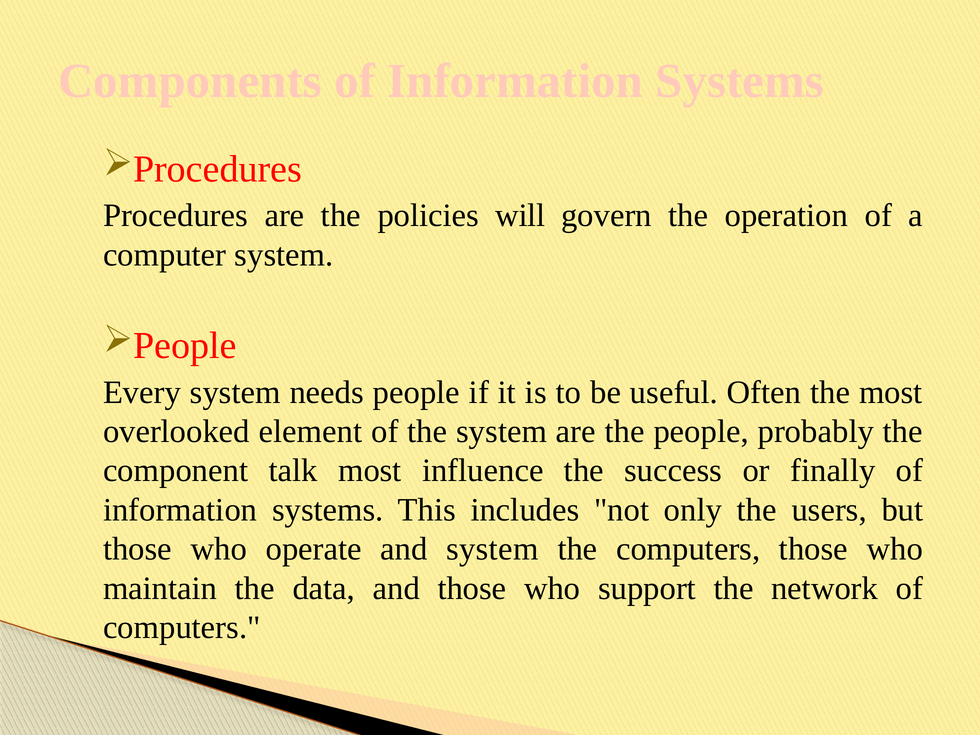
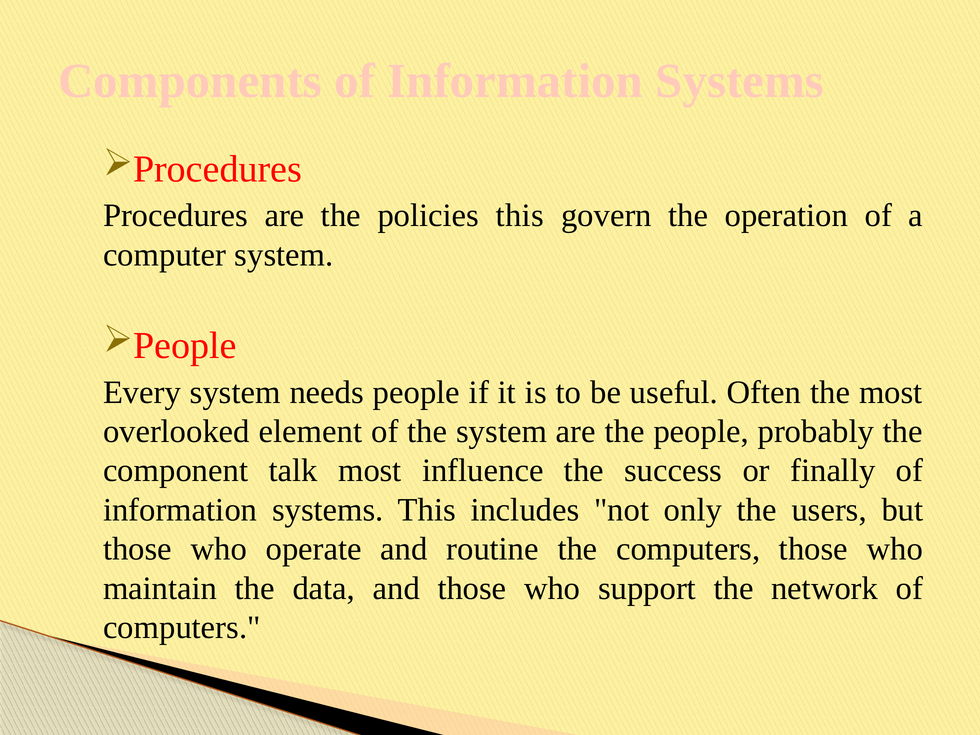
policies will: will -> this (520, 216)
and system: system -> routine (493, 549)
